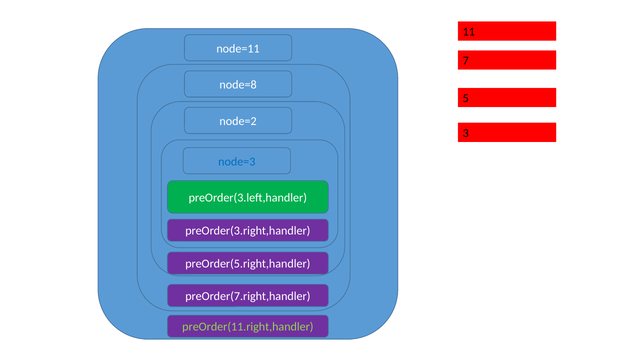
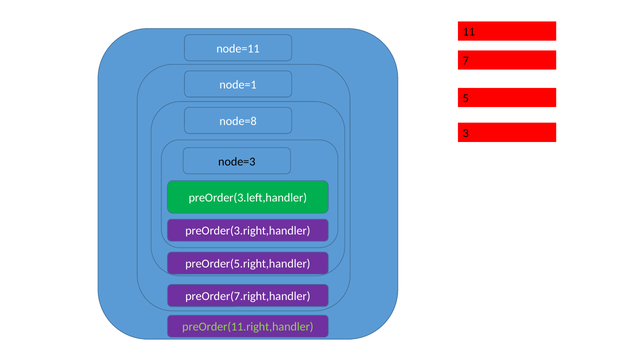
node=8: node=8 -> node=1 (238, 85)
node=2: node=2 -> node=8 (238, 121)
node=3 colour: blue -> black (237, 162)
